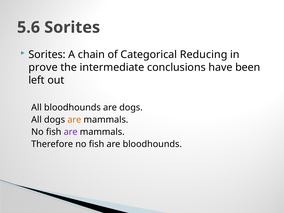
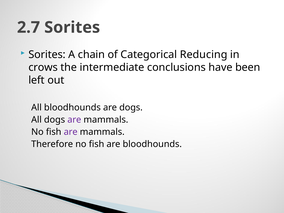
5.6: 5.6 -> 2.7 (29, 27)
prove: prove -> crows (43, 67)
are colour: orange -> purple (74, 120)
